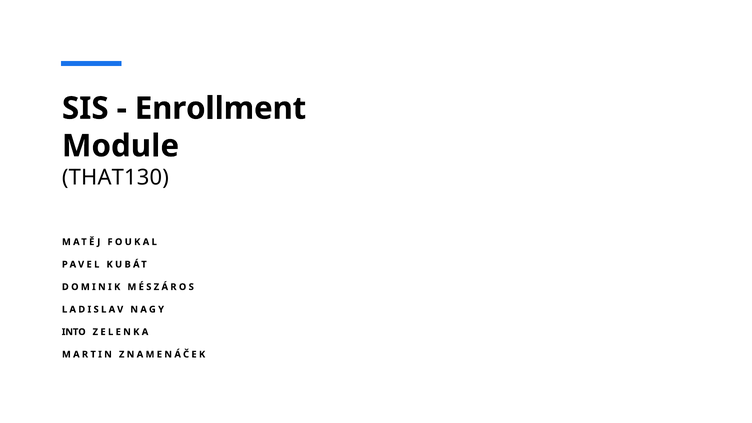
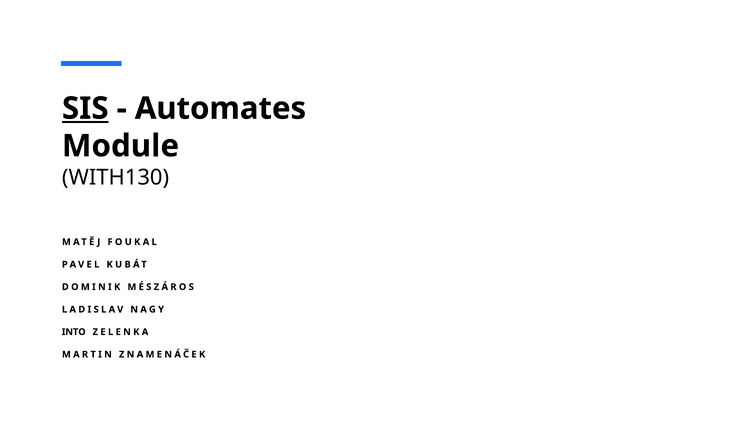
SIS underline: none -> present (85, 108)
Enrollment: Enrollment -> Automates (220, 108)
THAT130: THAT130 -> WITH130 (116, 177)
